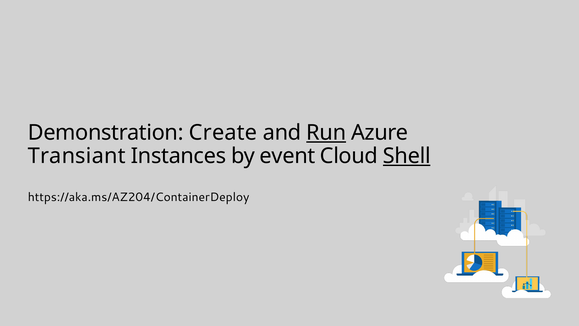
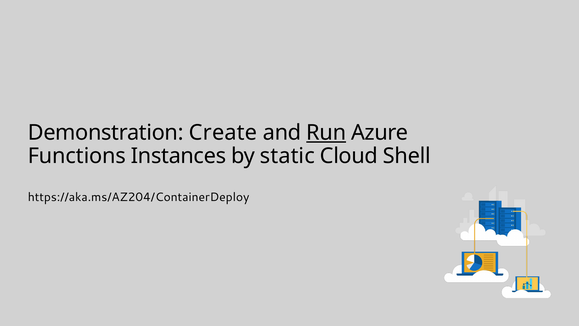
Transiant: Transiant -> Functions (77, 156)
event: event -> static (287, 156)
Shell underline: present -> none (407, 156)
